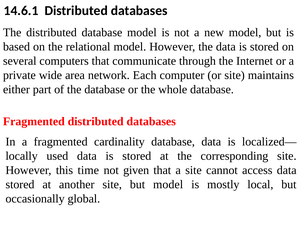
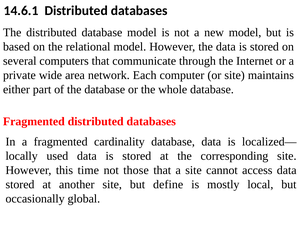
given: given -> those (136, 170)
but model: model -> define (168, 184)
